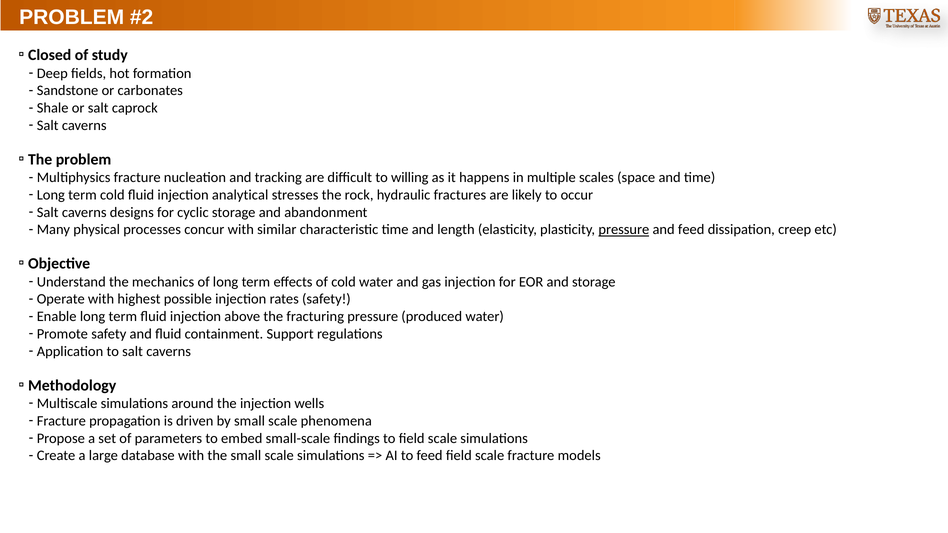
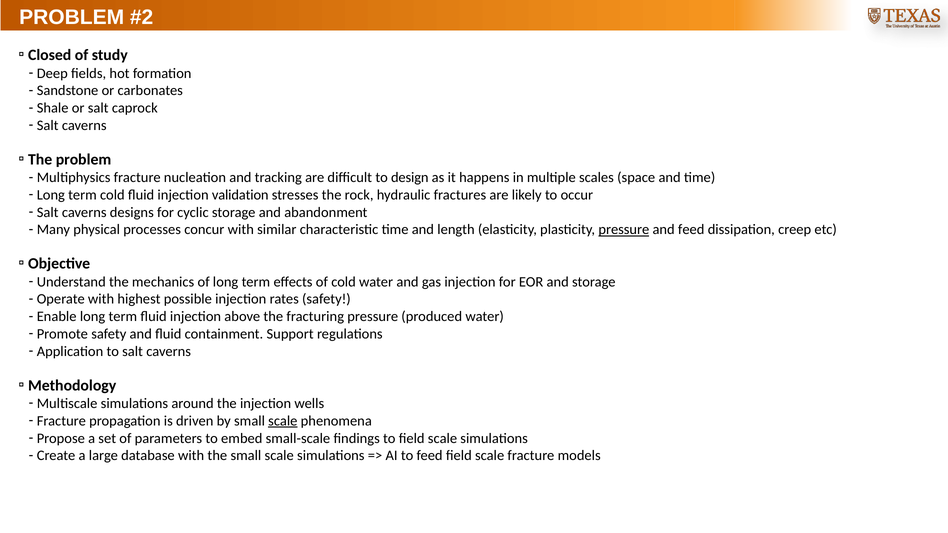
willing: willing -> design (410, 178)
analytical: analytical -> validation (240, 195)
scale underline: none -> present (283, 421)
